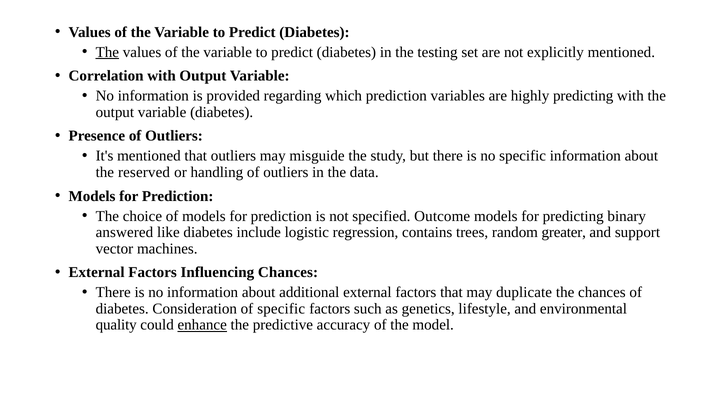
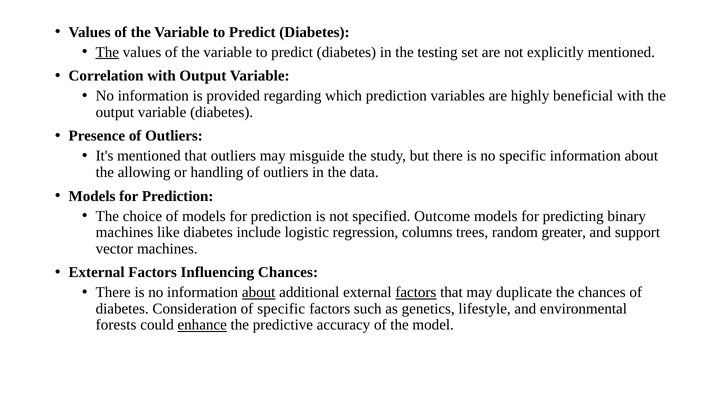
highly predicting: predicting -> beneficial (583, 96)
reserved: reserved -> allowing (144, 172)
answered: answered -> machines (124, 232)
contains: contains -> columns (427, 232)
about underline: none -> present (259, 292)
factors underline: none -> present (416, 292)
quality: quality -> forests (116, 325)
